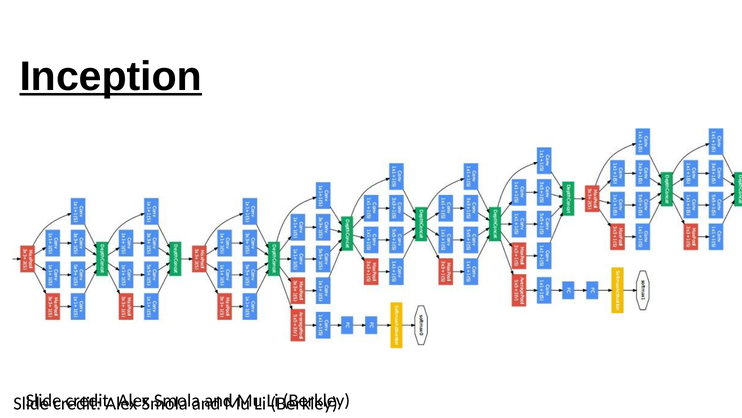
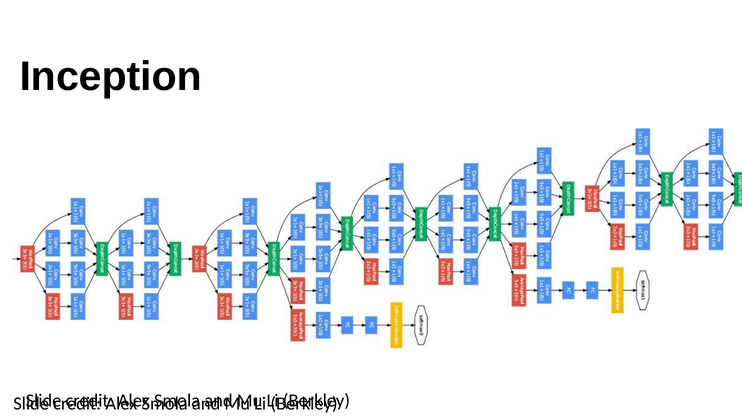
Inception underline: present -> none (111, 77)
